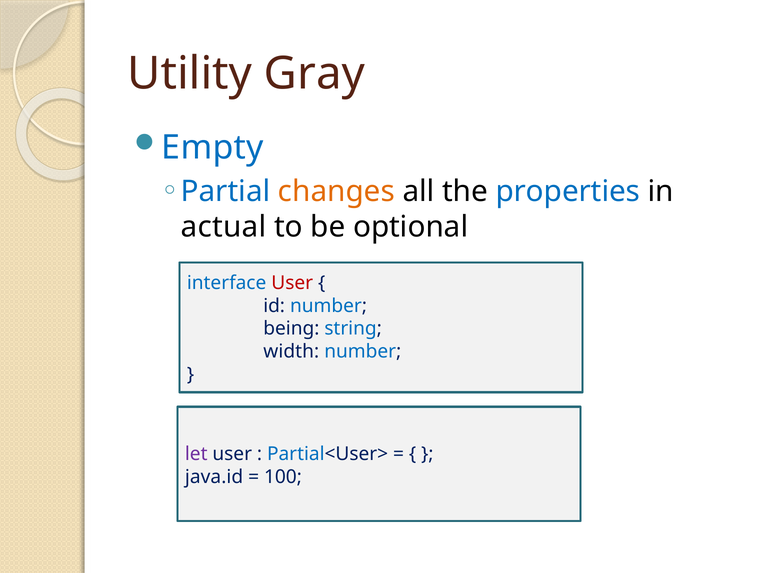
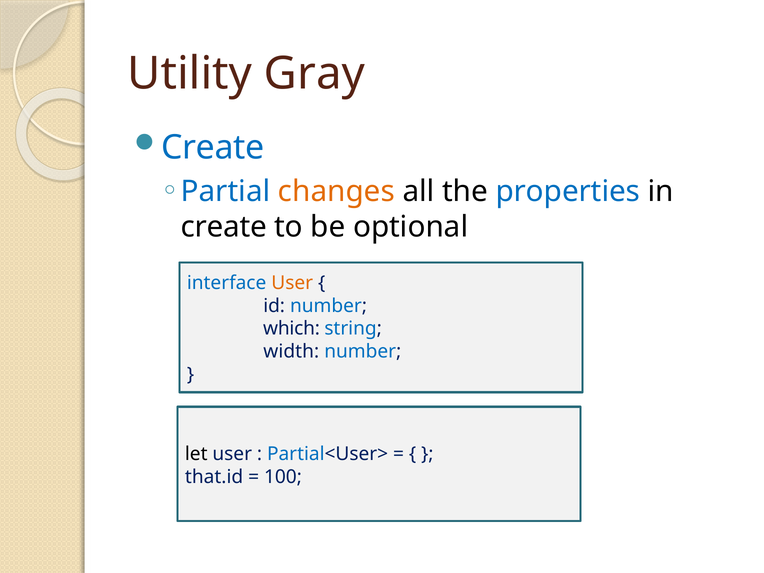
Empty: Empty -> Create (213, 147)
actual: actual -> create (224, 227)
User colour: red -> orange (292, 283)
being: being -> which (292, 329)
let colour: purple -> black (196, 454)
java.id: java.id -> that.id (214, 477)
